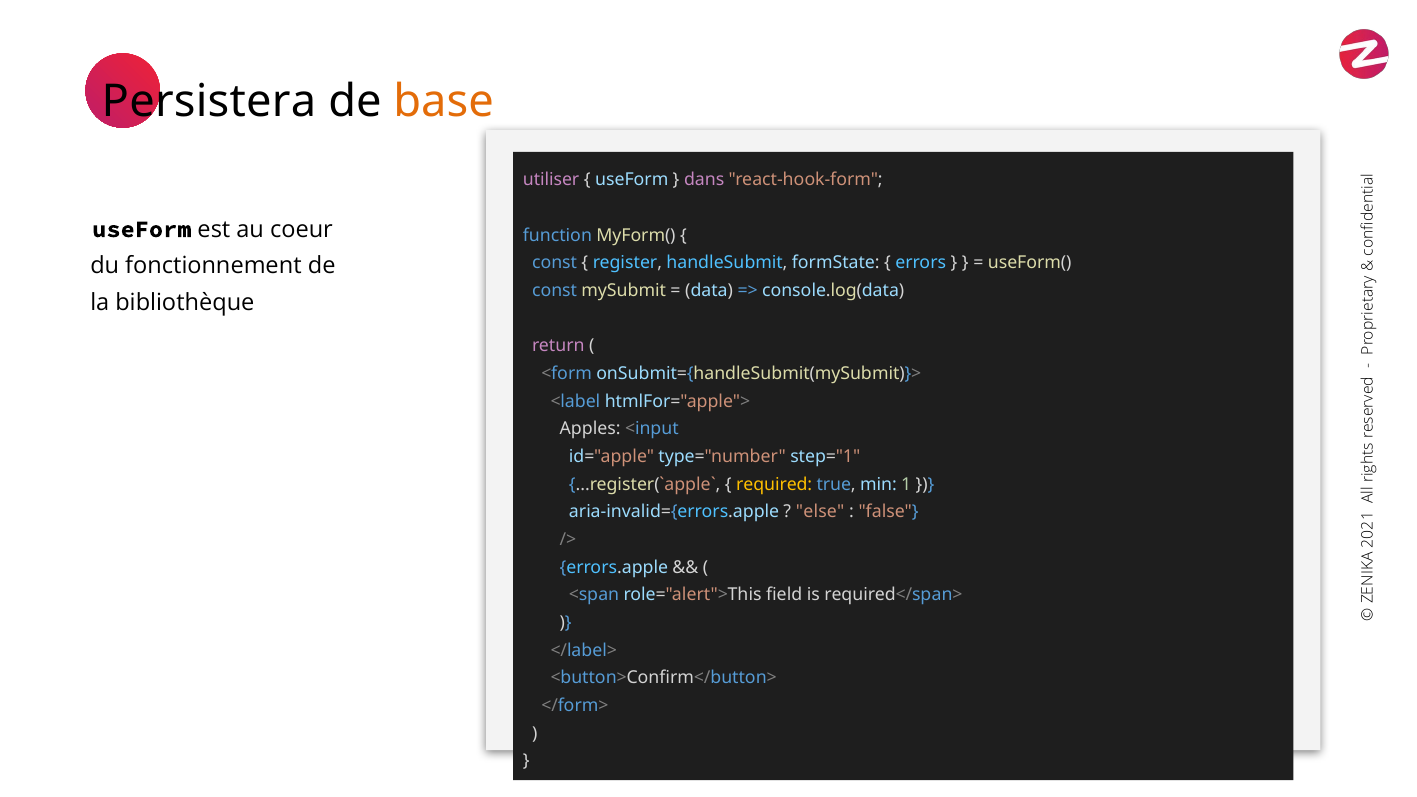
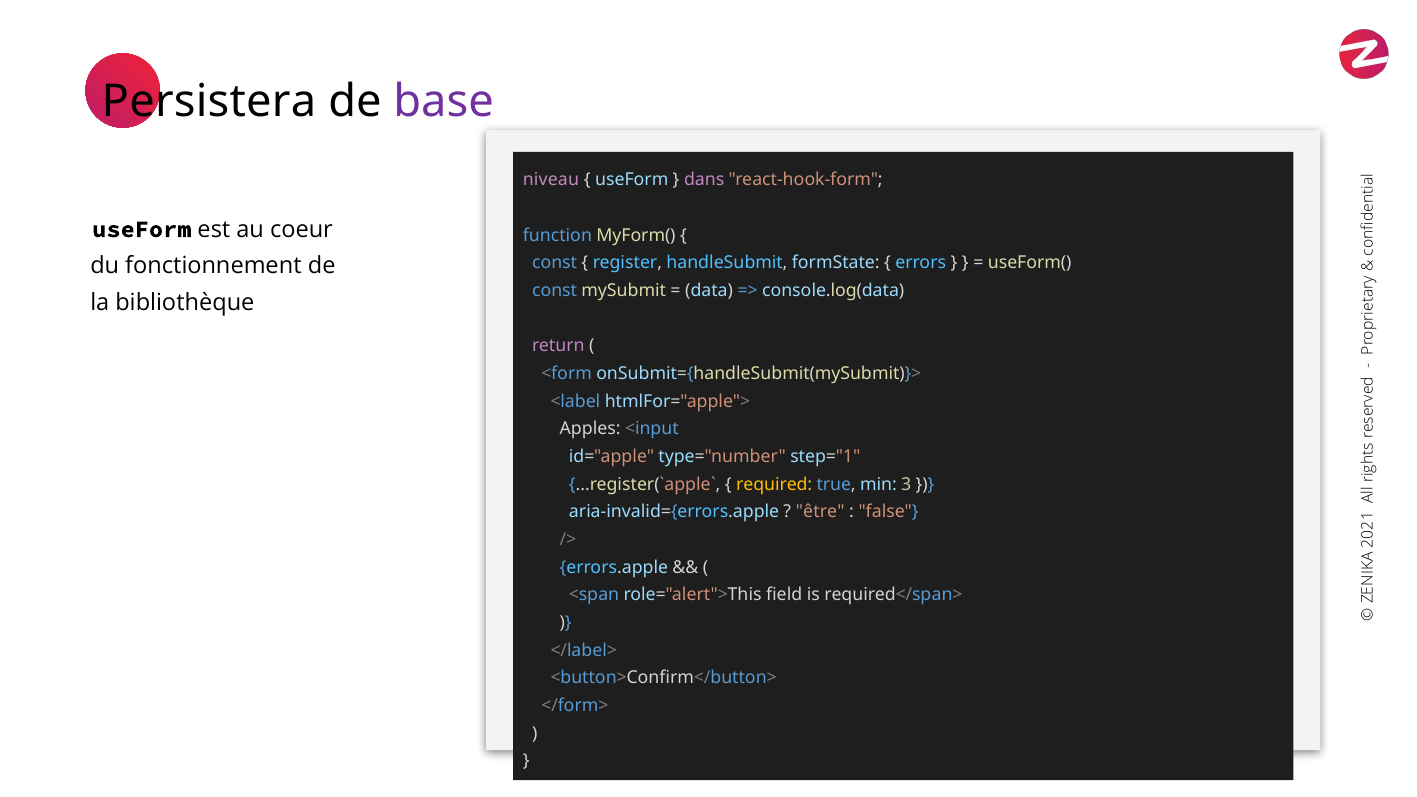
base colour: orange -> purple (444, 102)
utiliser: utiliser -> niveau (551, 180)
min 1: 1 -> 3 (906, 484)
else: else -> être (820, 512)
